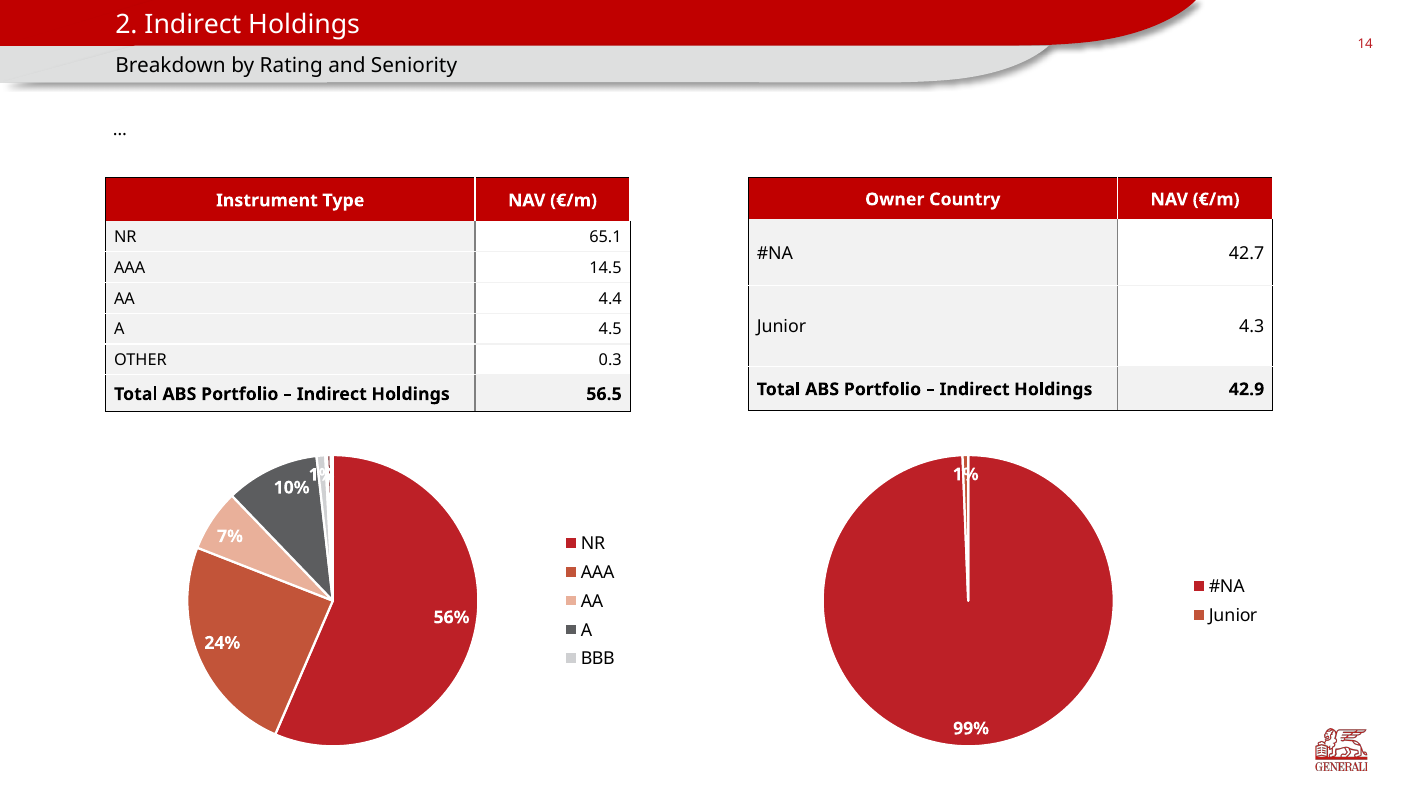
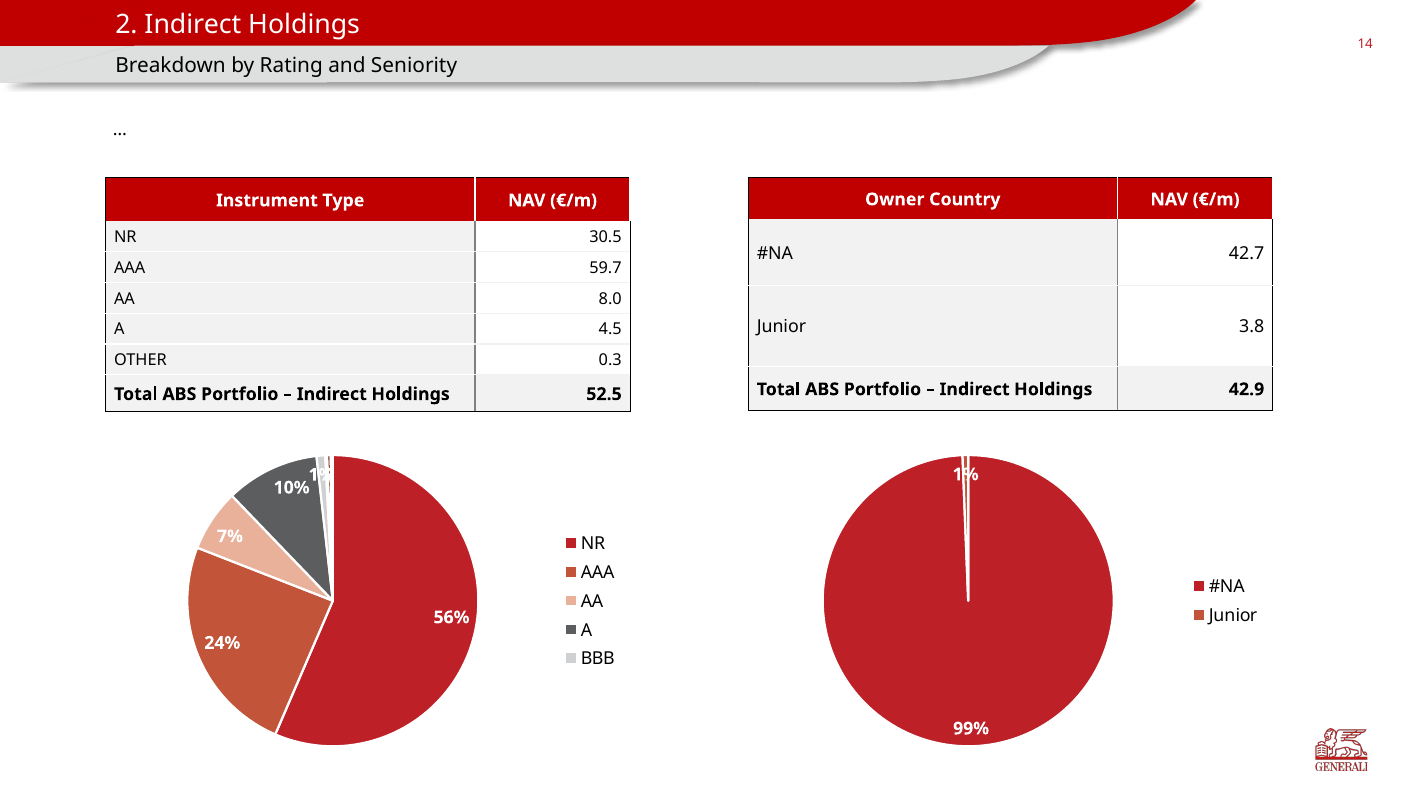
65.1: 65.1 -> 30.5 (605, 237)
14.5: 14.5 -> 59.7 (605, 268)
4.4: 4.4 -> 8.0 (610, 299)
4.3: 4.3 -> 3.8 (1252, 327)
56.5: 56.5 -> 52.5 (604, 394)
